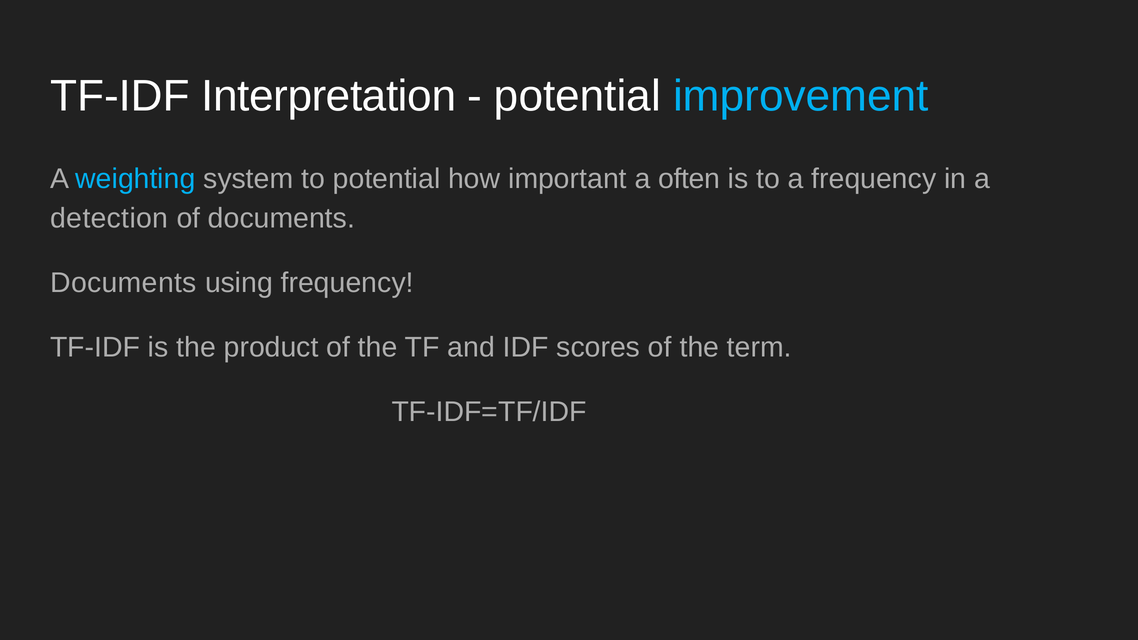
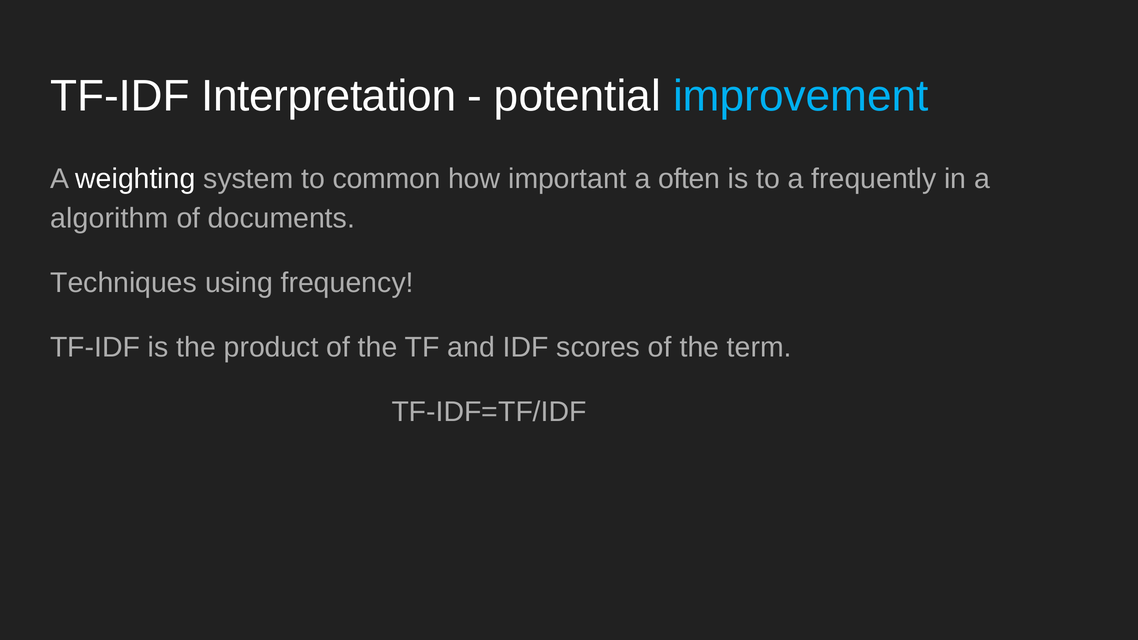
weighting colour: light blue -> white (135, 179)
to potential: potential -> common (387, 179)
a frequency: frequency -> frequently (874, 179)
detection: detection -> algorithm (109, 218)
Documents: Documents -> Techniques (124, 283)
